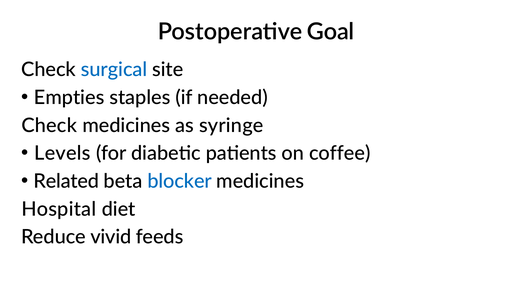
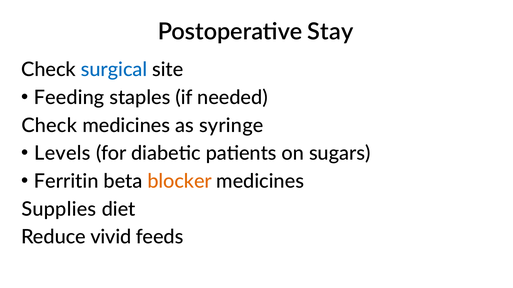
Goal: Goal -> Stay (330, 32)
Empties: Empties -> Feeding (69, 98)
coffee: coffee -> sugars (340, 154)
Related: Related -> Ferritin (66, 182)
blocker colour: blue -> orange (180, 182)
Hospital: Hospital -> Supplies (59, 210)
